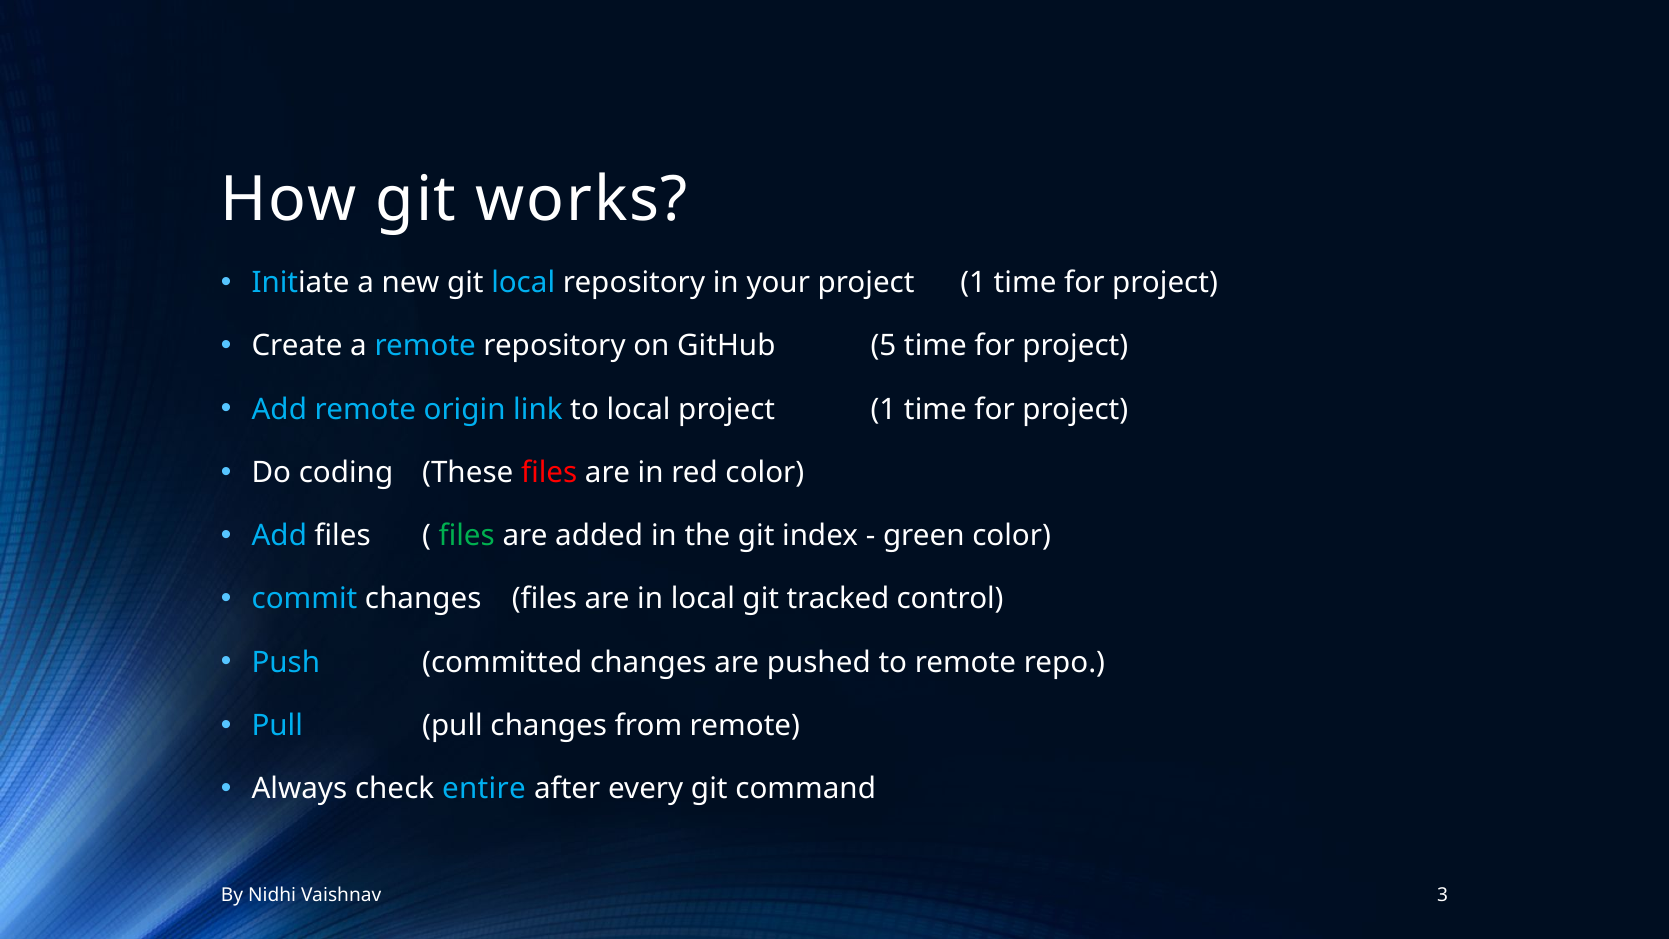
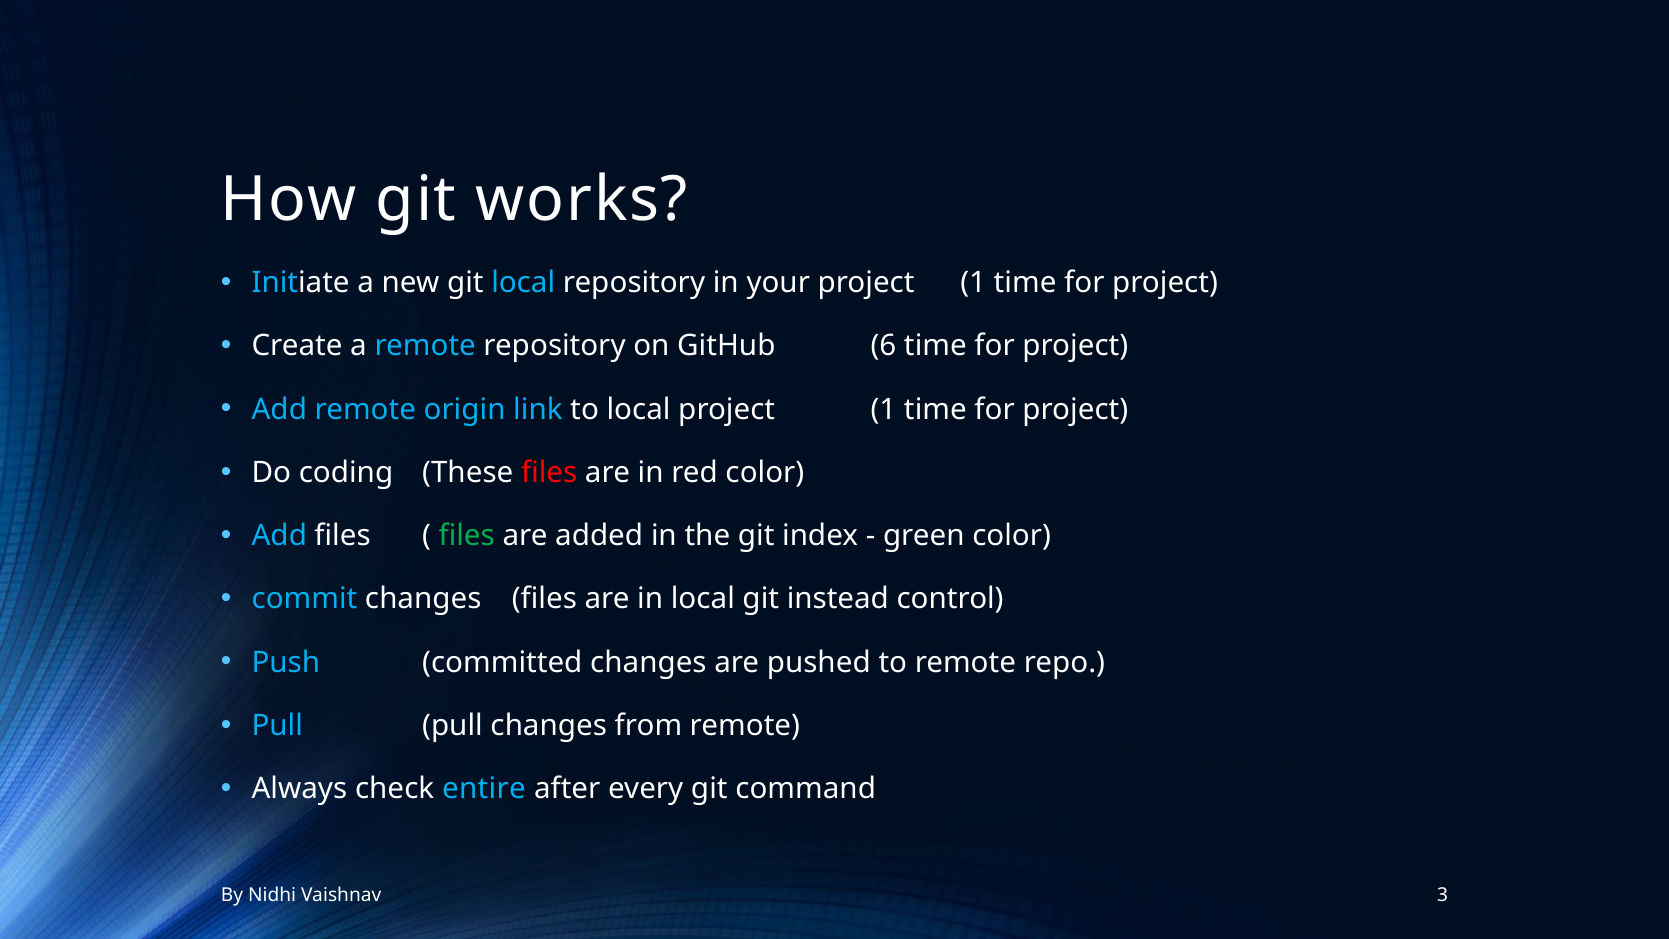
5: 5 -> 6 (883, 346)
tracked: tracked -> instead (838, 599)
